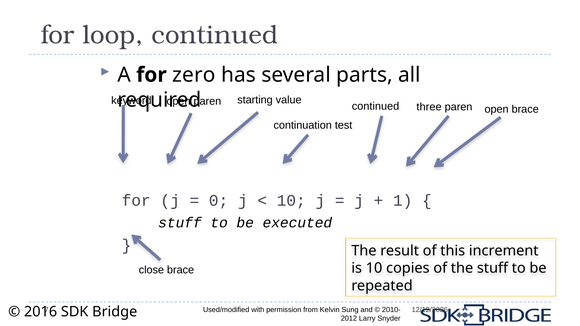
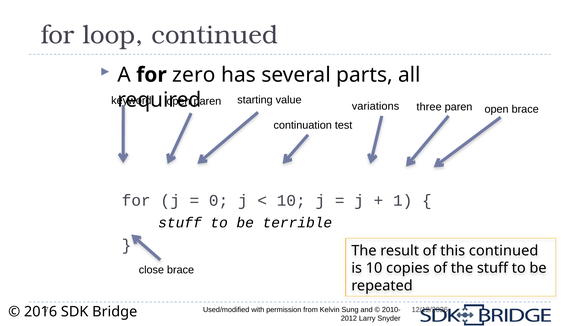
continued: continued -> variations (376, 106)
executed: executed -> terrible (297, 223)
this increment: increment -> continued (504, 251)
